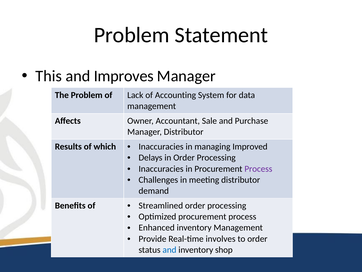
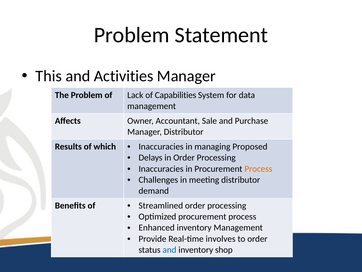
Improves: Improves -> Activities (124, 76)
Accounting: Accounting -> Capabilities (176, 95)
Improved: Improved -> Proposed (250, 146)
Process colour: purple -> orange (258, 168)
